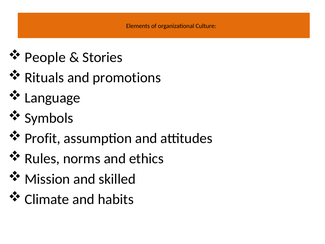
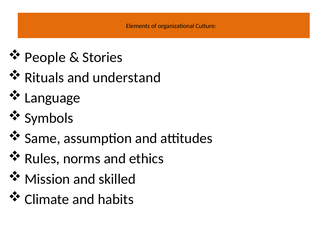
promotions: promotions -> understand (127, 78)
Profit: Profit -> Same (43, 138)
